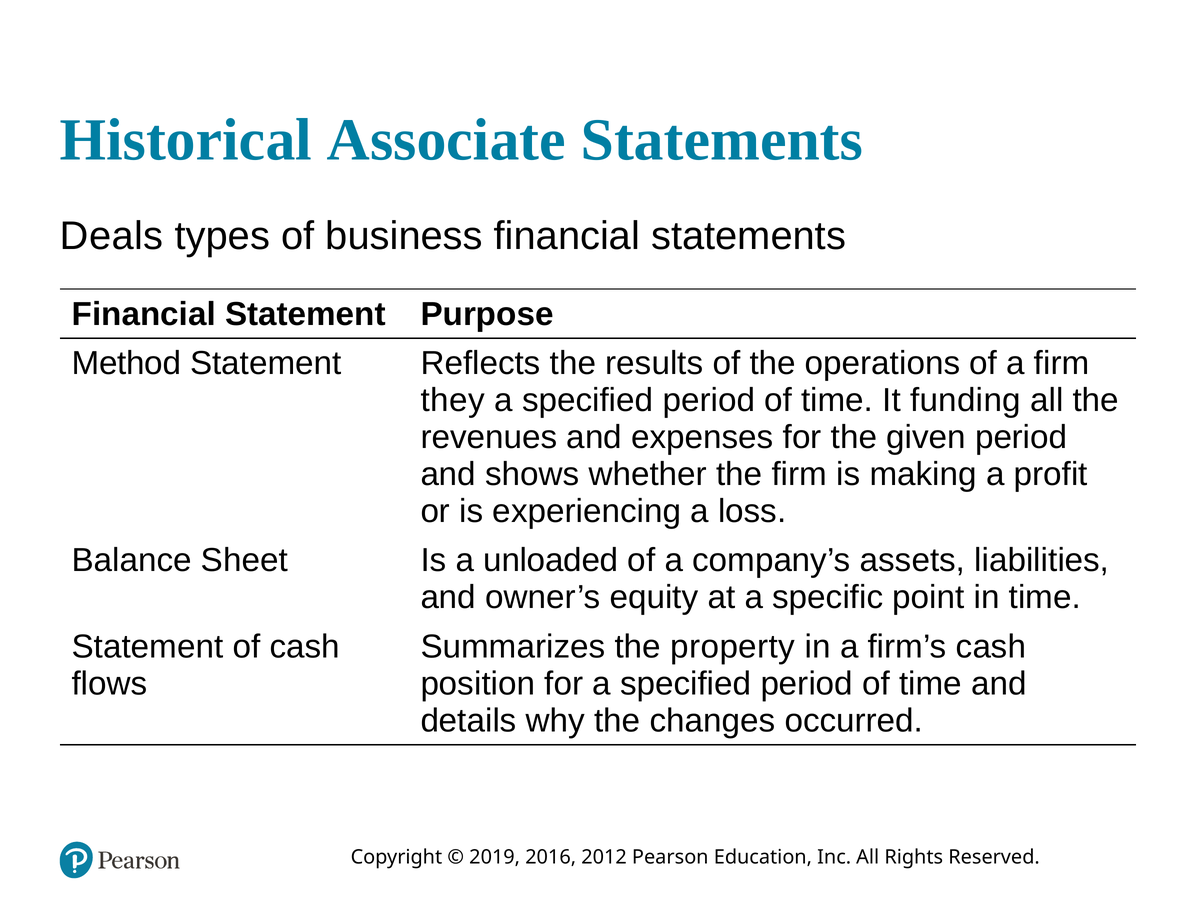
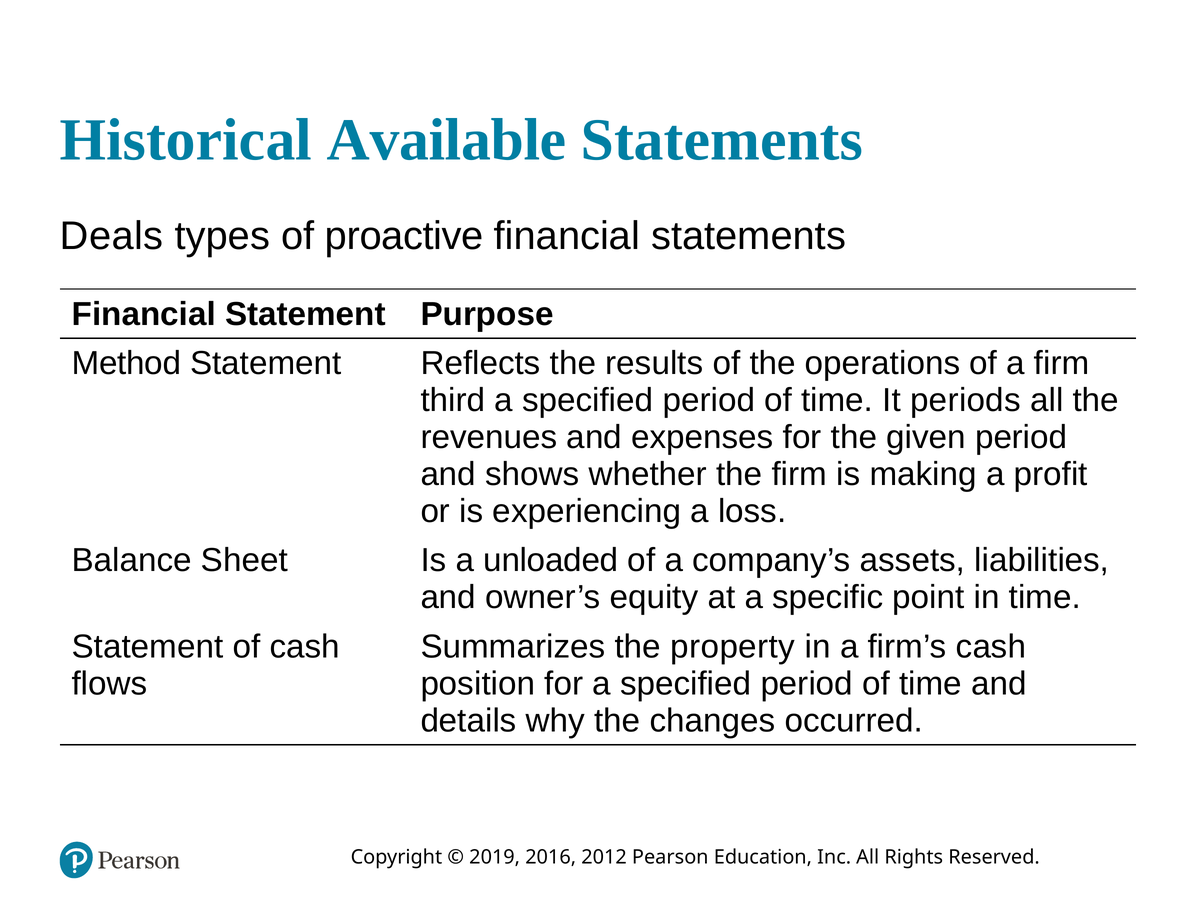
Associate: Associate -> Available (447, 140)
business: business -> proactive (404, 236)
they: they -> third (453, 400)
funding: funding -> periods (965, 400)
